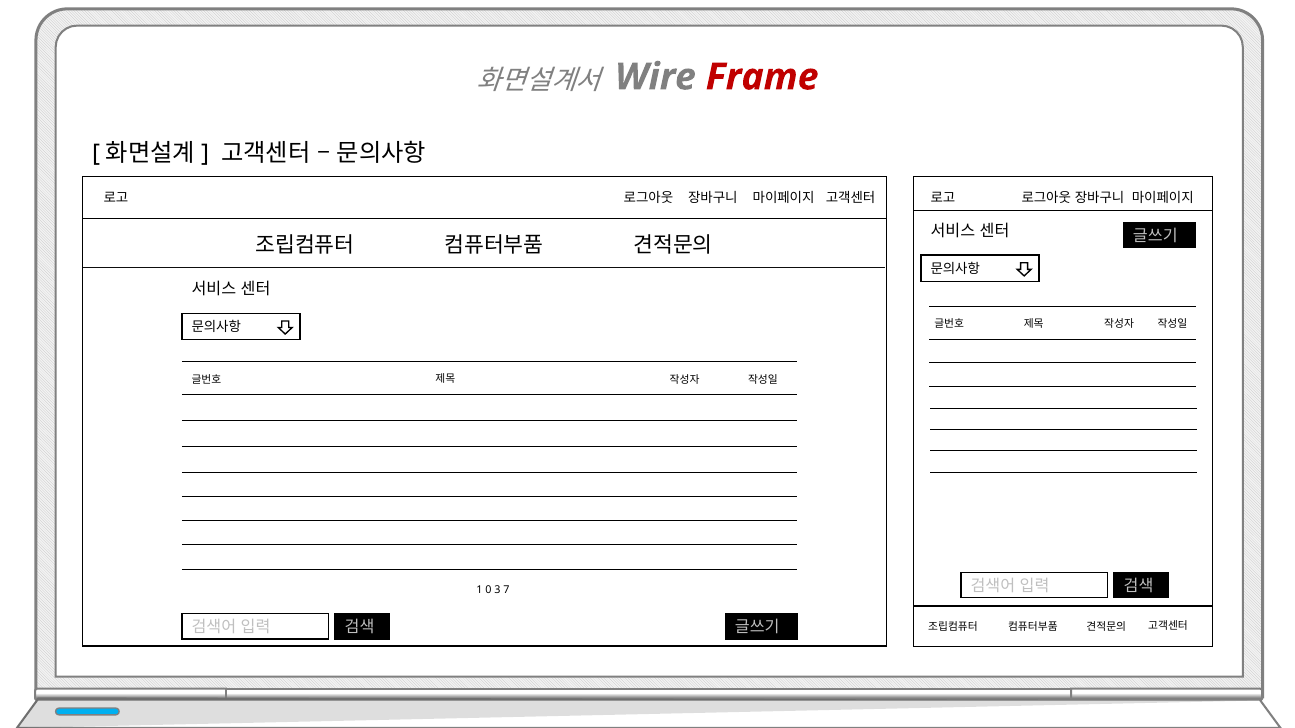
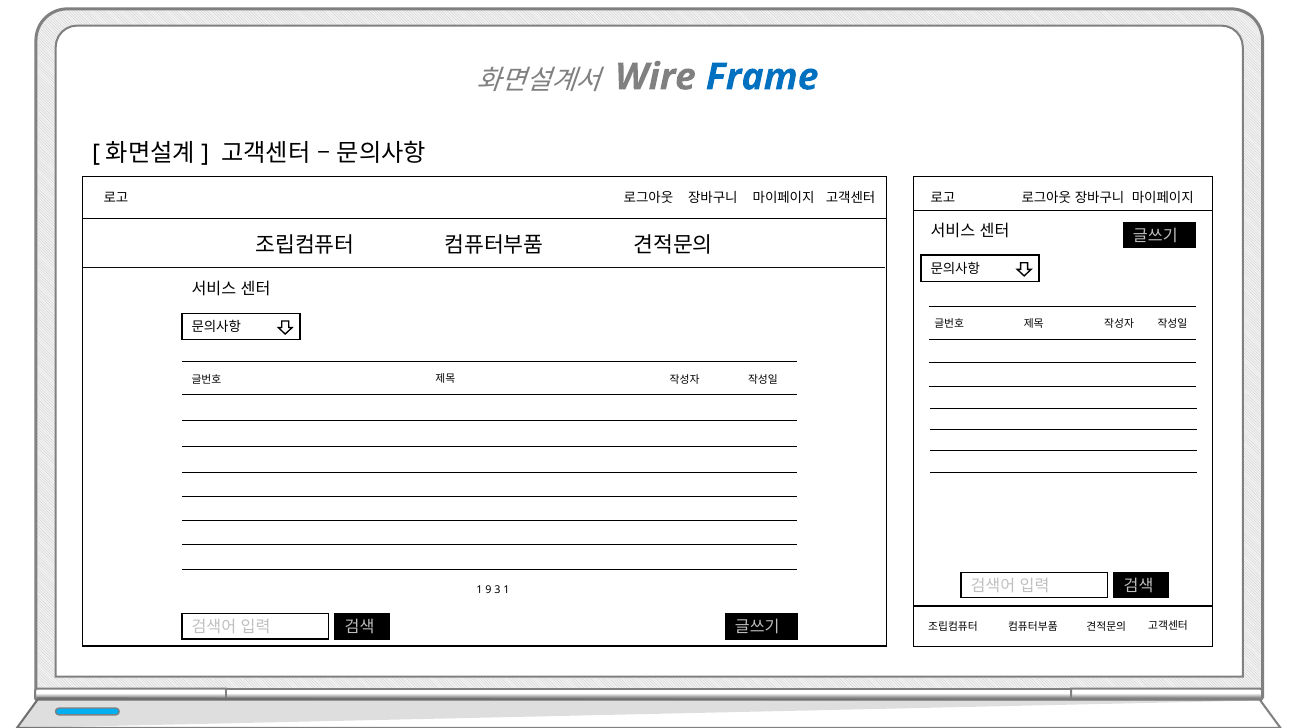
Frame colour: red -> blue (762, 77)
0: 0 -> 9 (488, 590)
3 7: 7 -> 1 (507, 590)
